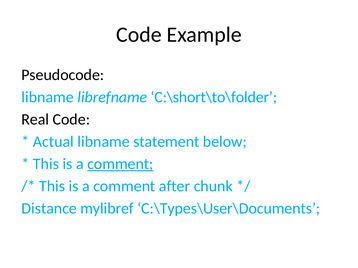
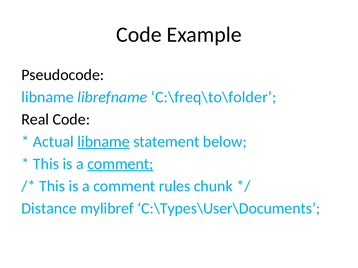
C:\short\to\folder: C:\short\to\folder -> C:\freq\to\folder (214, 97)
libname underline: none -> present (104, 142)
after: after -> rules (175, 187)
